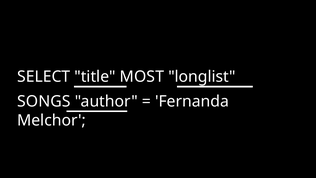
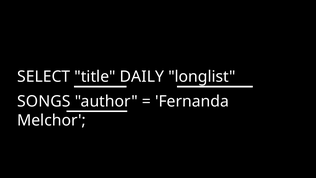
MOST: MOST -> DAILY (142, 77)
